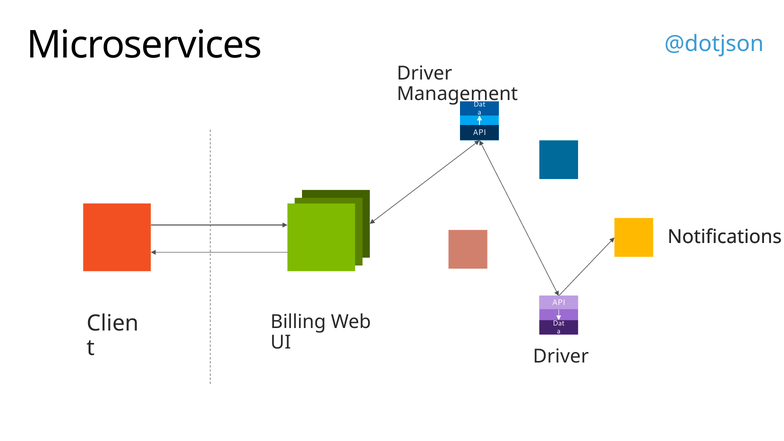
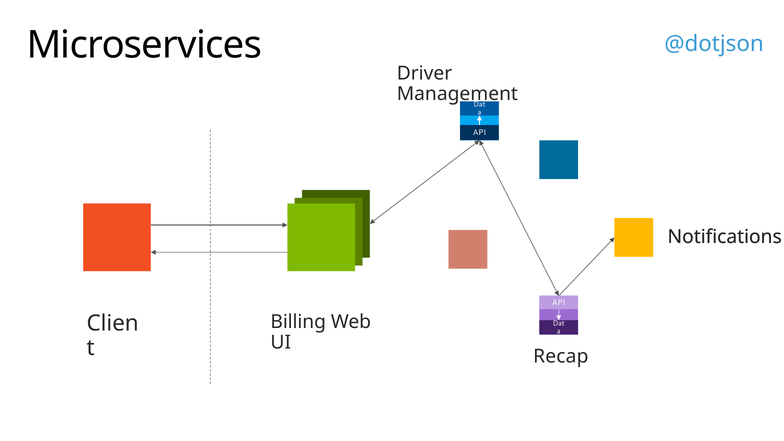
Driver: Driver -> Recap (561, 356)
